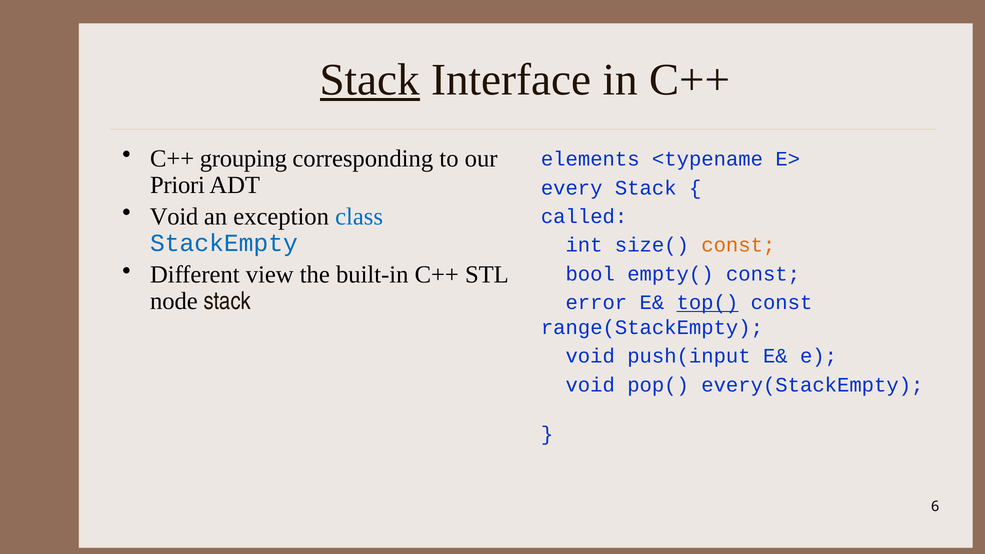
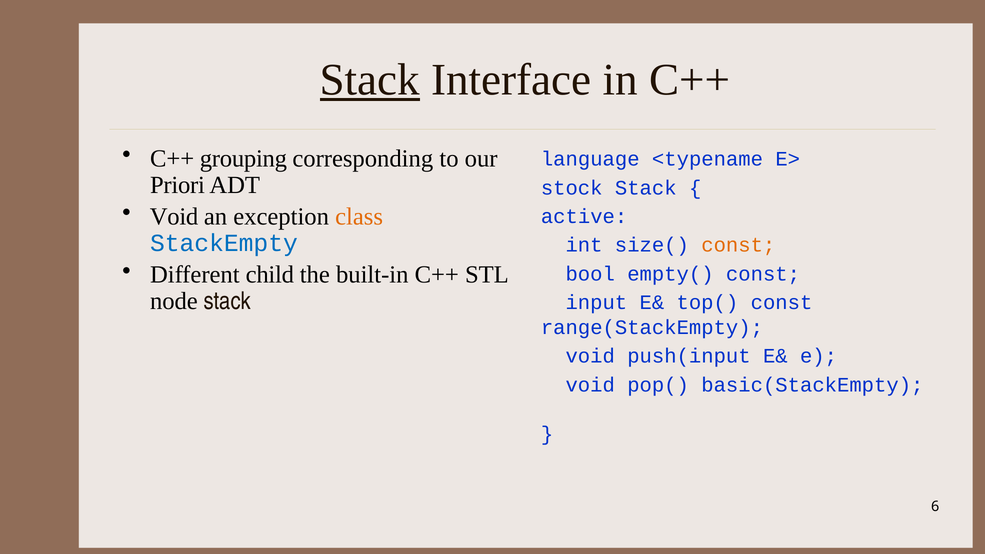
elements: elements -> language (590, 159)
every: every -> stock (572, 188)
class colour: blue -> orange (359, 217)
called: called -> active (584, 217)
view: view -> child (270, 275)
error: error -> input (596, 303)
top( underline: present -> none (707, 303)
every(StackEmpty: every(StackEmpty -> basic(StackEmpty (812, 385)
